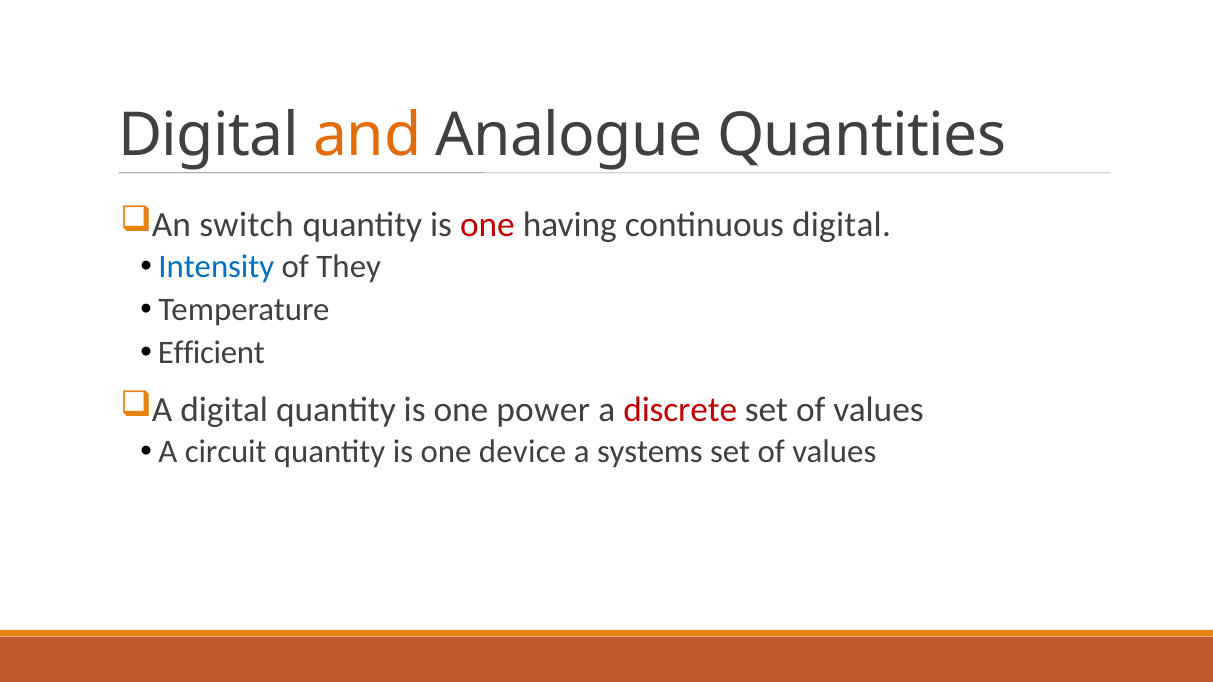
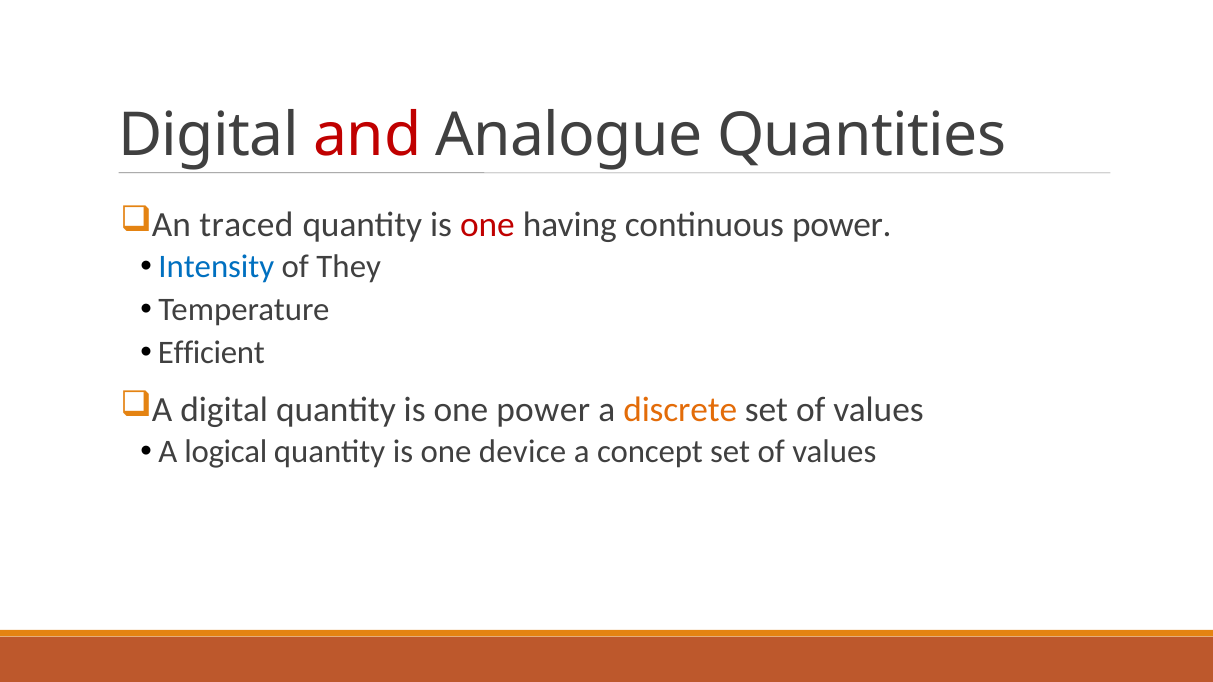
and colour: orange -> red (367, 136)
switch: switch -> traced (246, 225)
continuous digital: digital -> power (842, 225)
discrete colour: red -> orange (680, 410)
circuit: circuit -> logical (226, 452)
systems: systems -> concept (650, 452)
